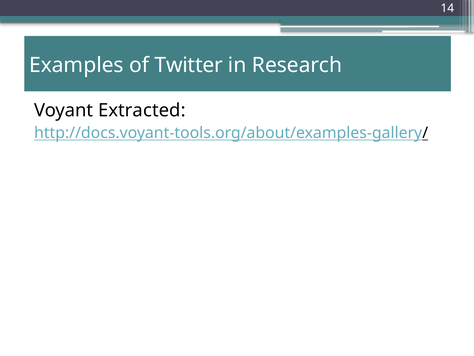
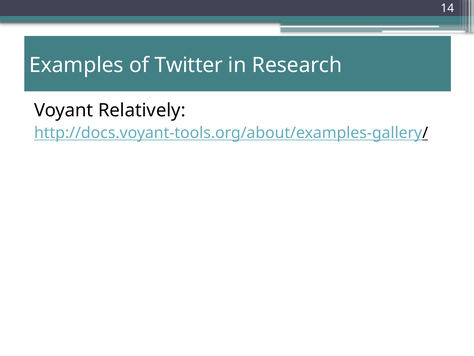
Extracted: Extracted -> Relatively (142, 110)
